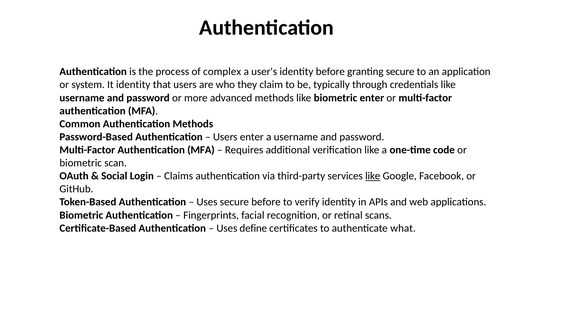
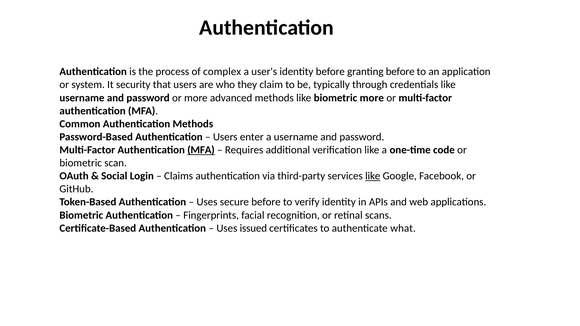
granting secure: secure -> before (400, 72)
It identity: identity -> security (133, 85)
biometric enter: enter -> more (372, 98)
MFA underline: none -> present (201, 150)
define: define -> issued (253, 228)
